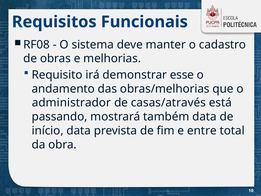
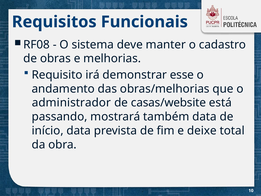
casas/através: casas/através -> casas/website (168, 103)
entre: entre -> deixe (202, 130)
